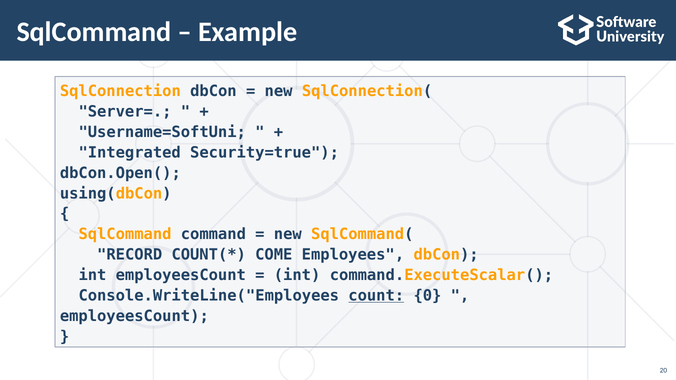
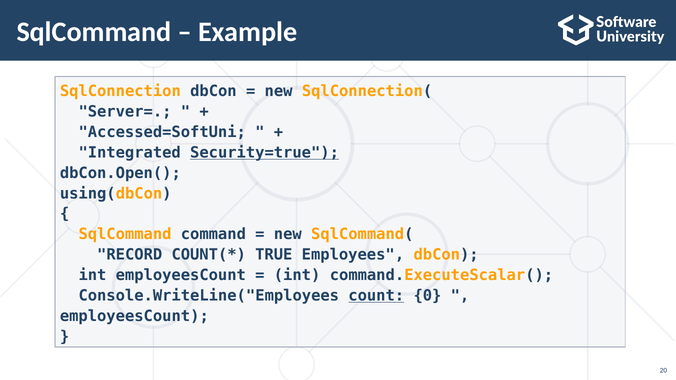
Username=SoftUni: Username=SoftUni -> Accessed=SoftUni (162, 132)
Security=true underline: none -> present (265, 153)
COME: COME -> TRUE (274, 255)
